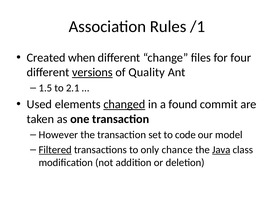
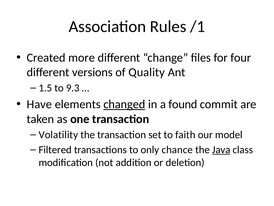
when: when -> more (82, 57)
versions underline: present -> none (92, 72)
2.1: 2.1 -> 9.3 (73, 88)
Used: Used -> Have (39, 104)
However: However -> Volatility (58, 134)
code: code -> faith (185, 134)
Filtered underline: present -> none (55, 149)
